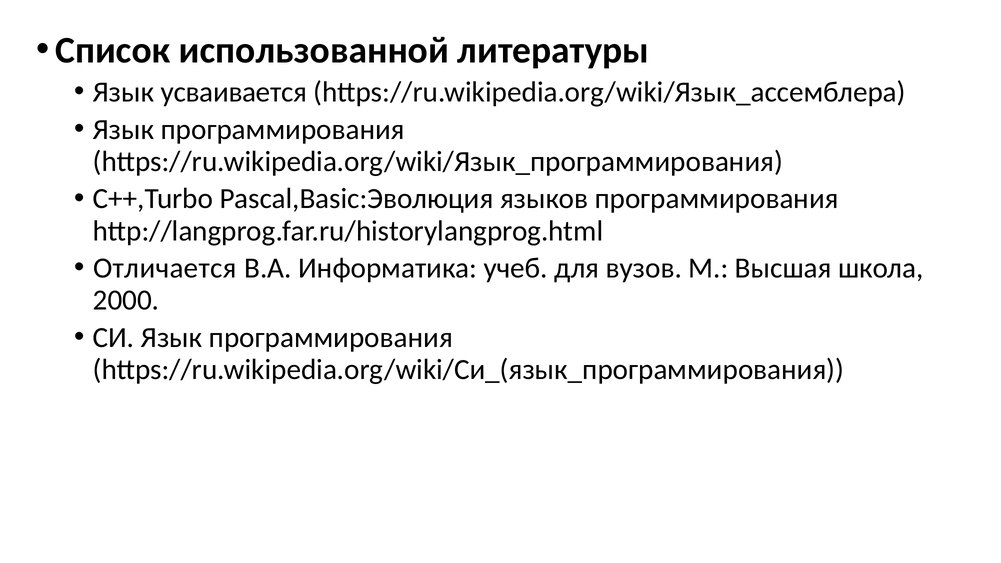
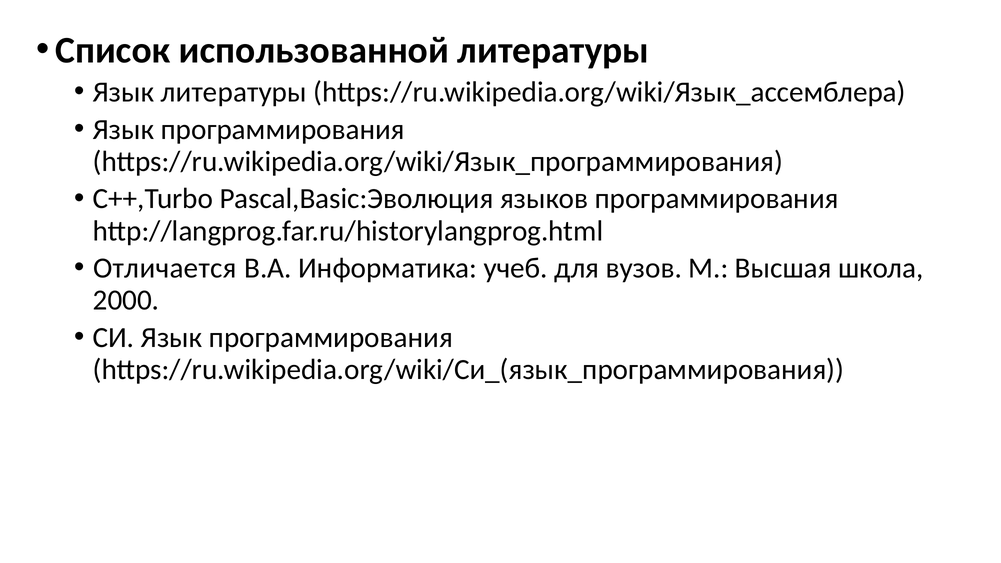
Язык усваивается: усваивается -> литературы (234, 92)
